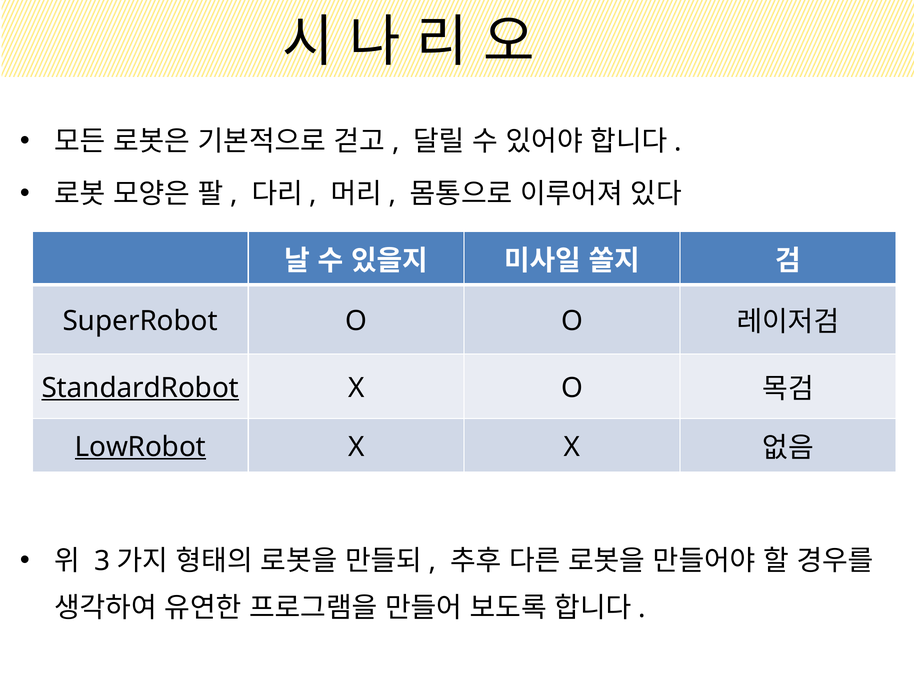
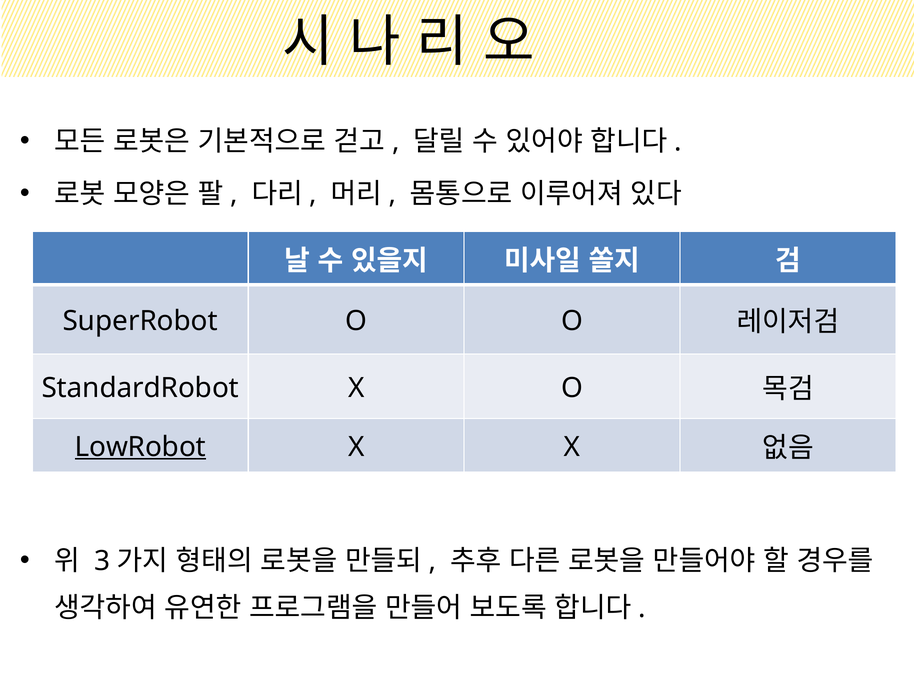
StandardRobot underline: present -> none (140, 388)
